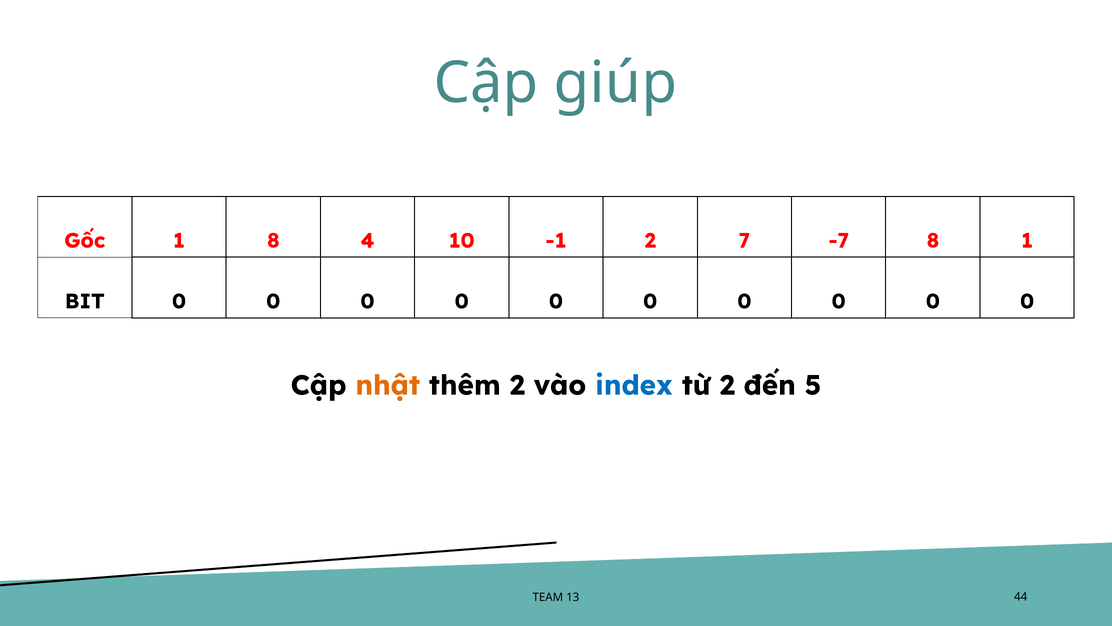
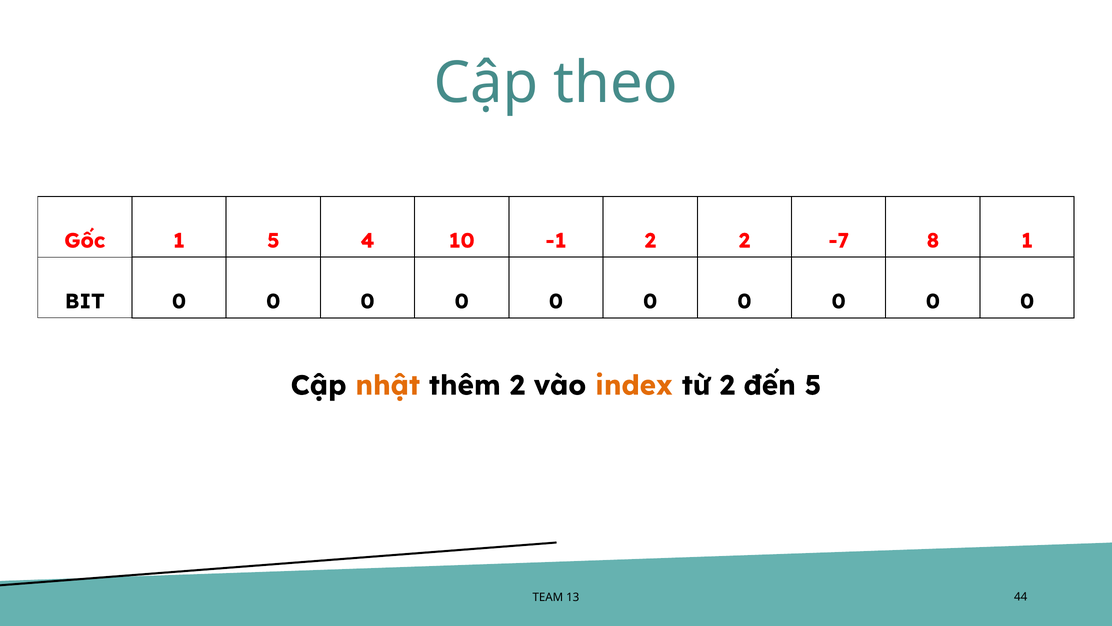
giúp: giúp -> theo (616, 83)
1 8: 8 -> 5 (273, 241)
2 7: 7 -> 2 (744, 241)
index colour: blue -> orange (634, 385)
